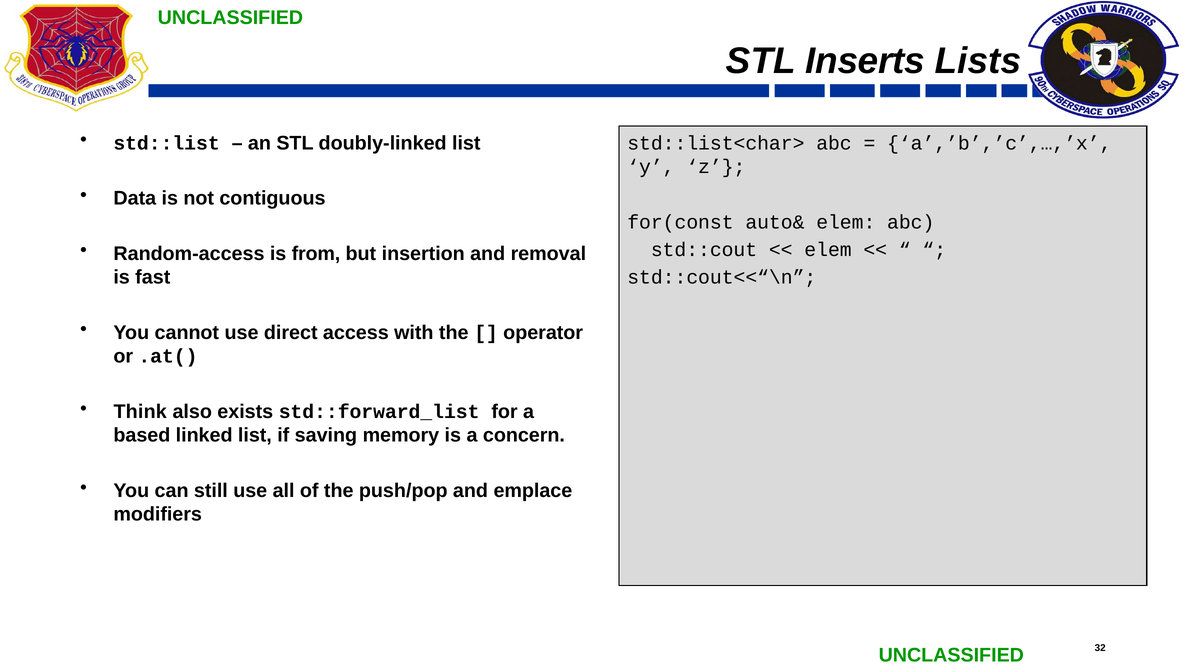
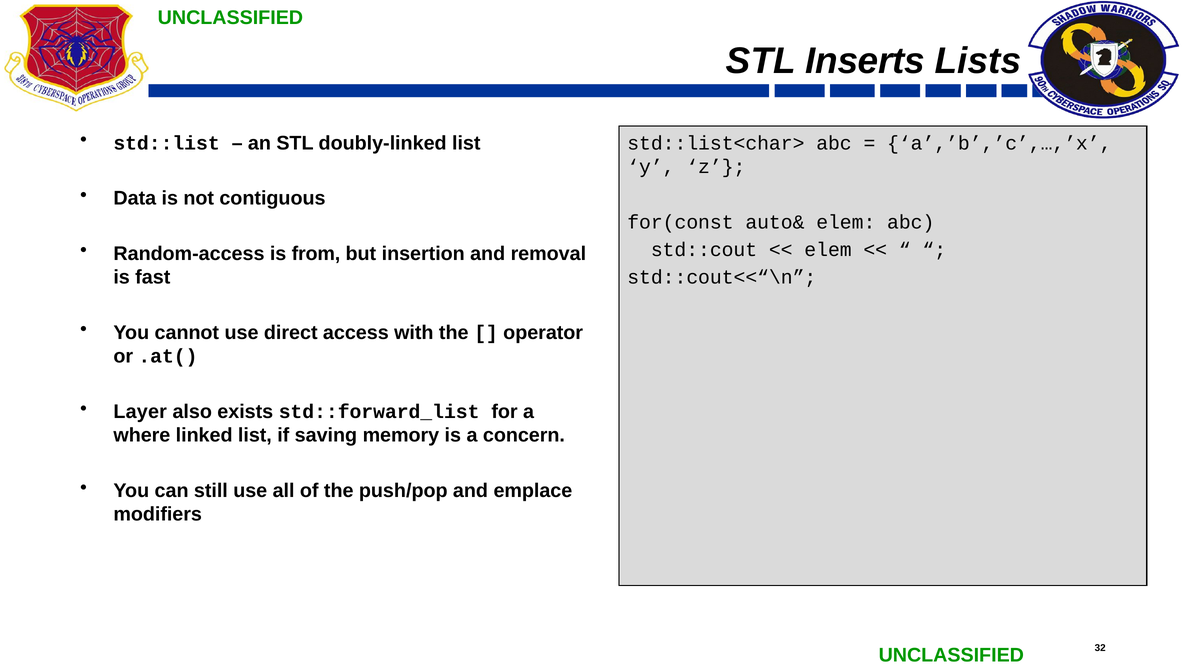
Think: Think -> Layer (140, 411)
based: based -> where (142, 435)
